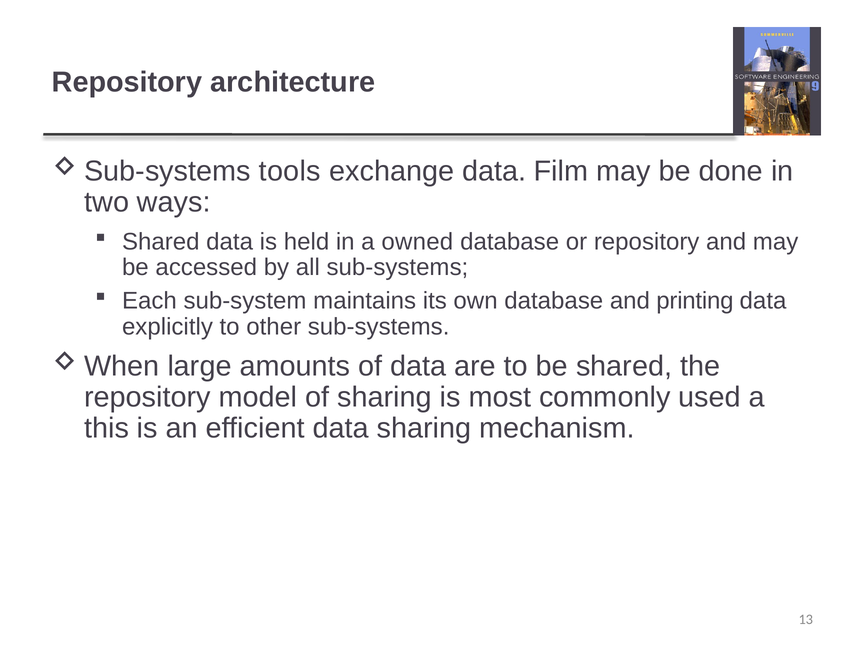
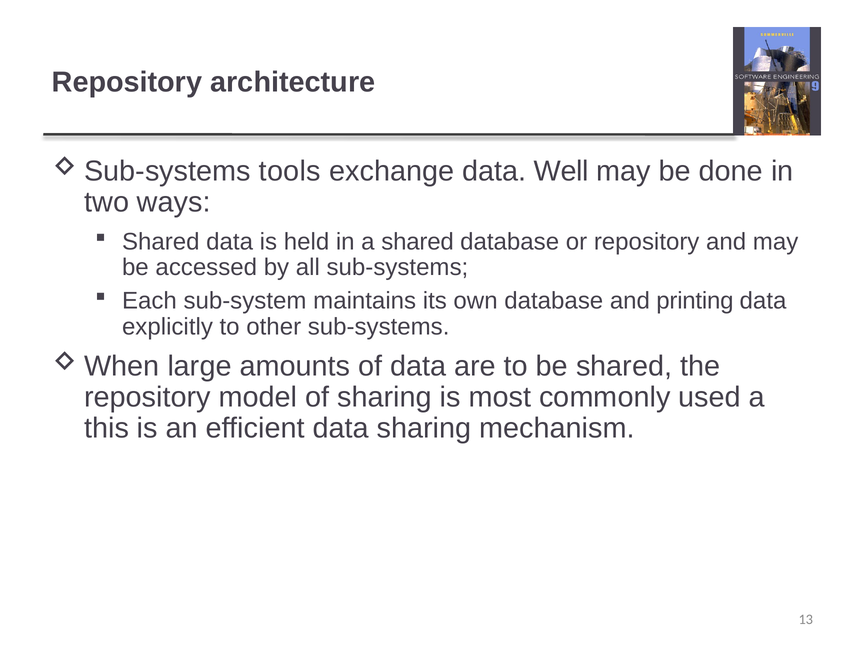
Film: Film -> Well (561, 171)
a owned: owned -> shared (418, 241)
